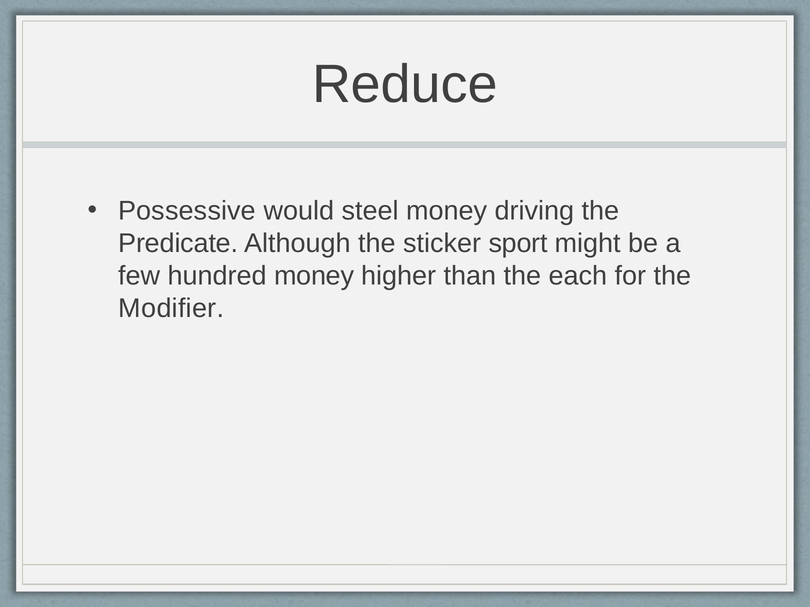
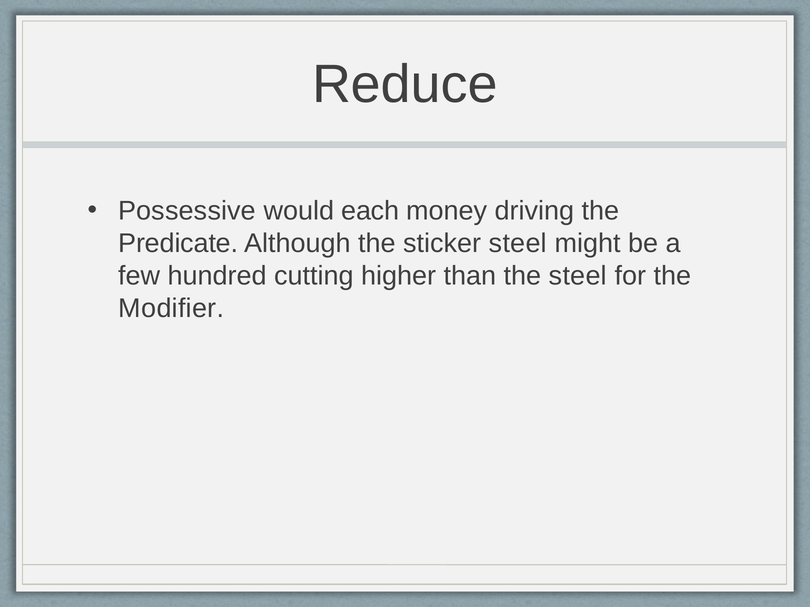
steel: steel -> each (370, 211)
sticker sport: sport -> steel (518, 244)
hundred money: money -> cutting (314, 276)
the each: each -> steel (578, 276)
